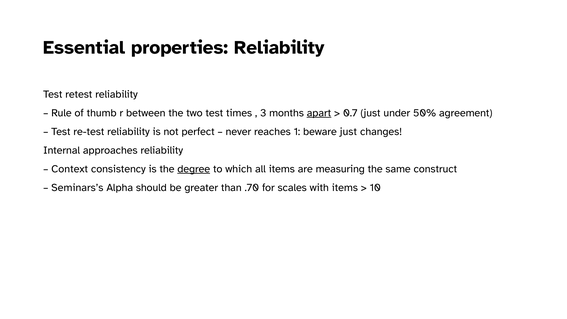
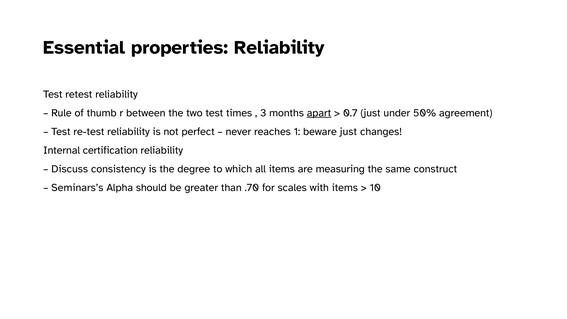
approaches: approaches -> certification (110, 150)
Context: Context -> Discuss (70, 169)
degree underline: present -> none (194, 169)
